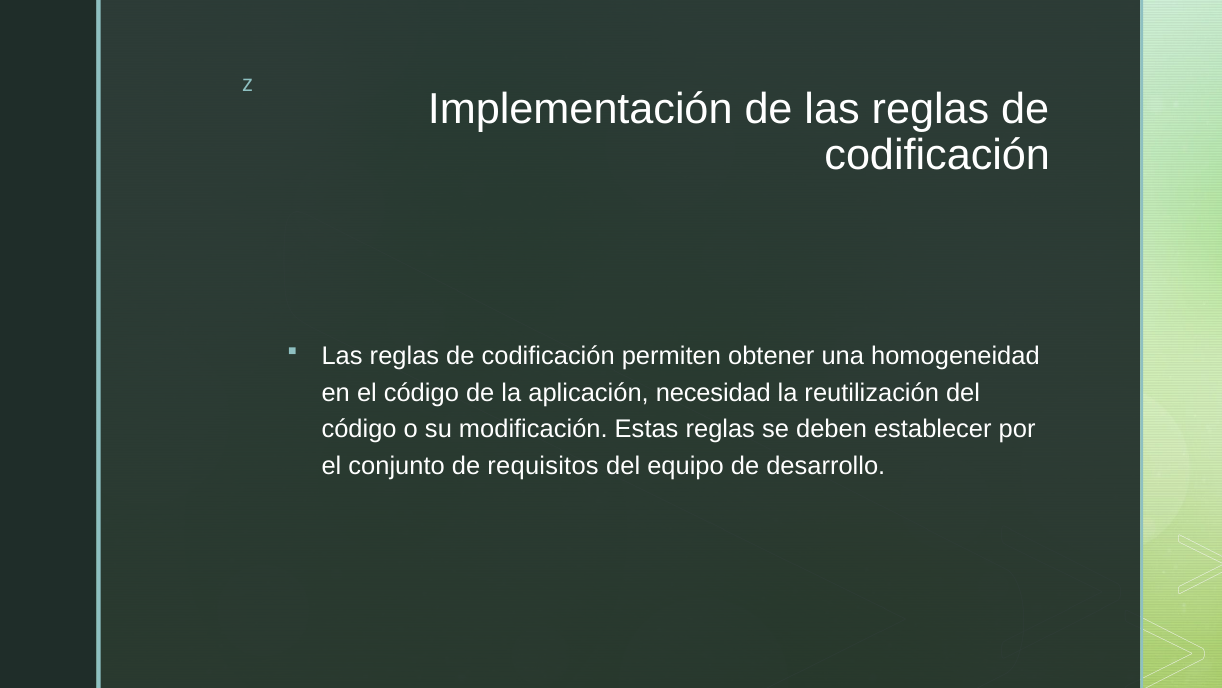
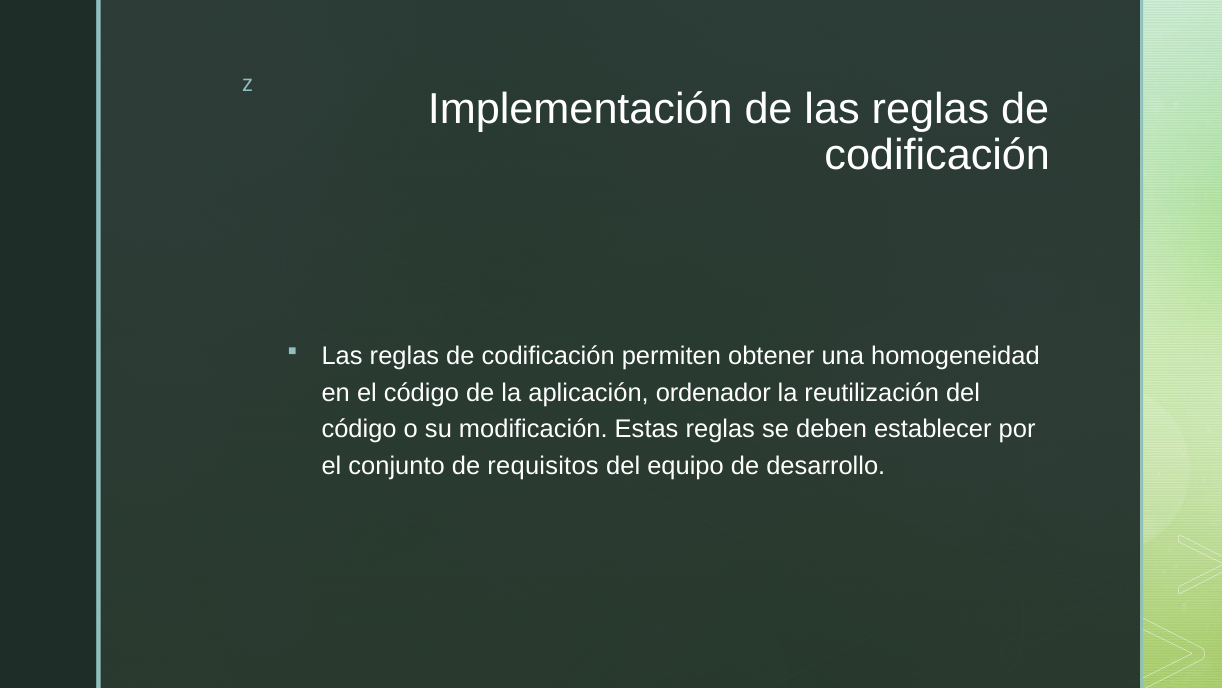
necesidad: necesidad -> ordenador (713, 393)
